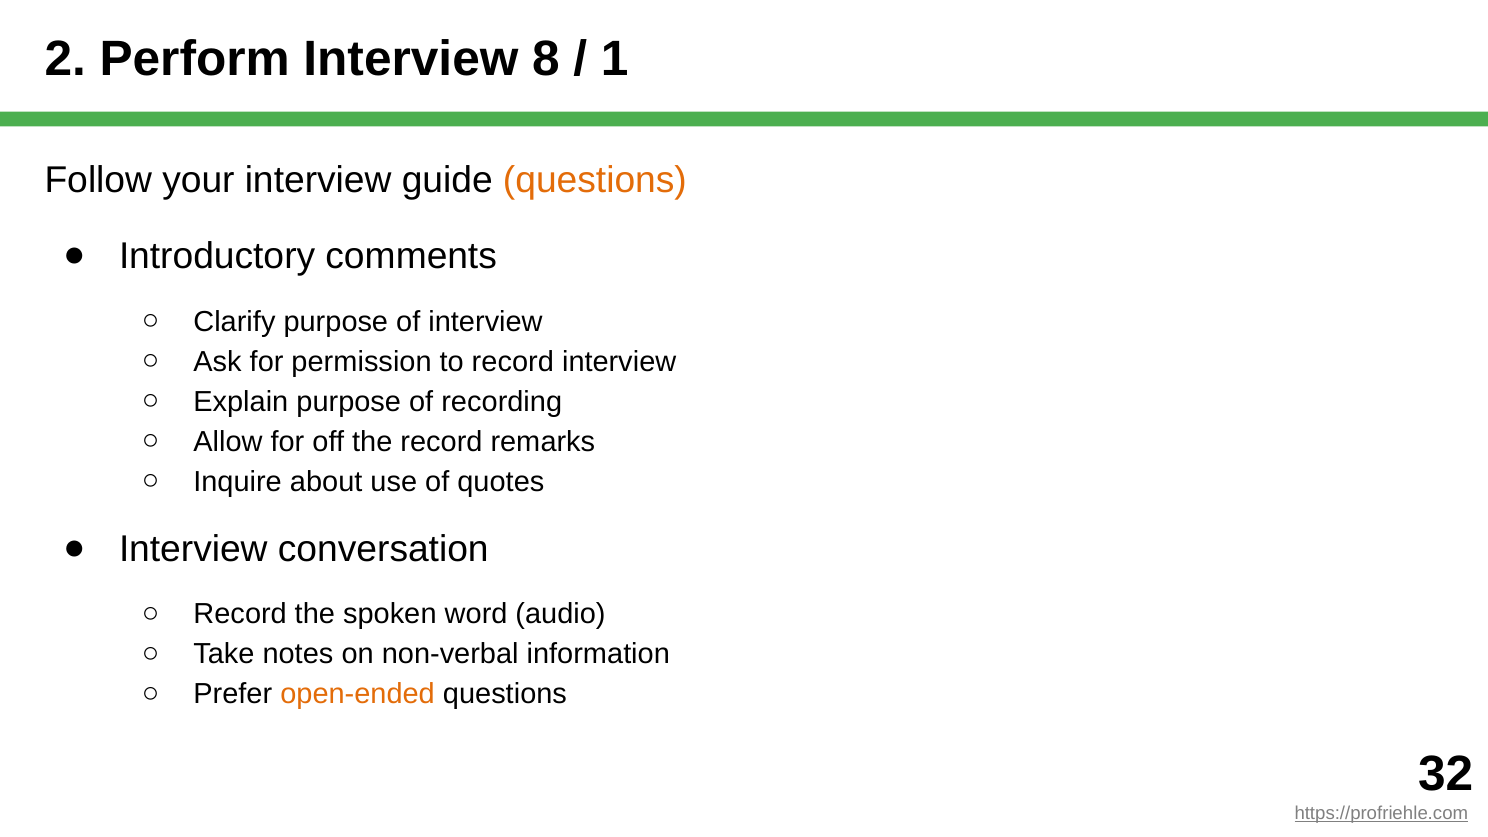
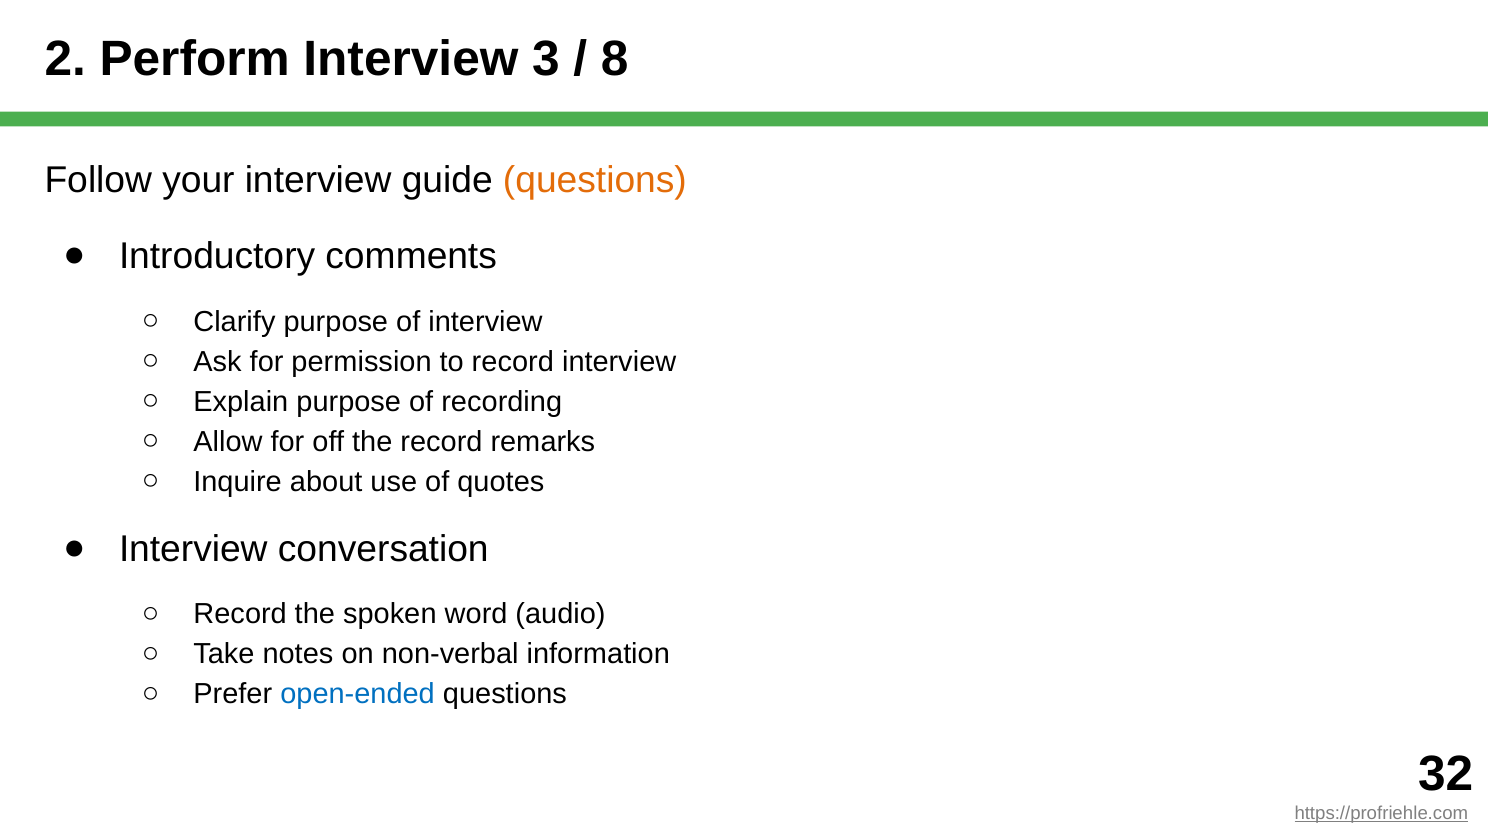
8: 8 -> 3 (546, 59)
1: 1 -> 8 (615, 59)
open-ended colour: orange -> blue (358, 694)
